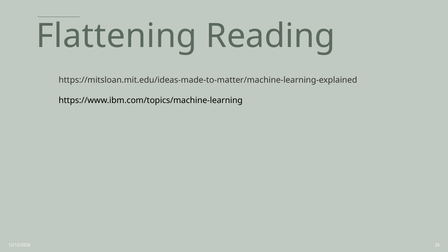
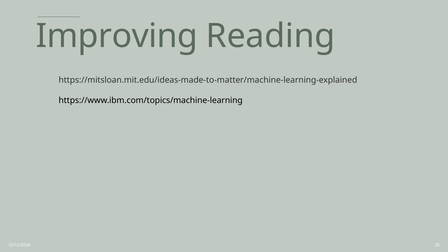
Flattening: Flattening -> Improving (117, 36)
